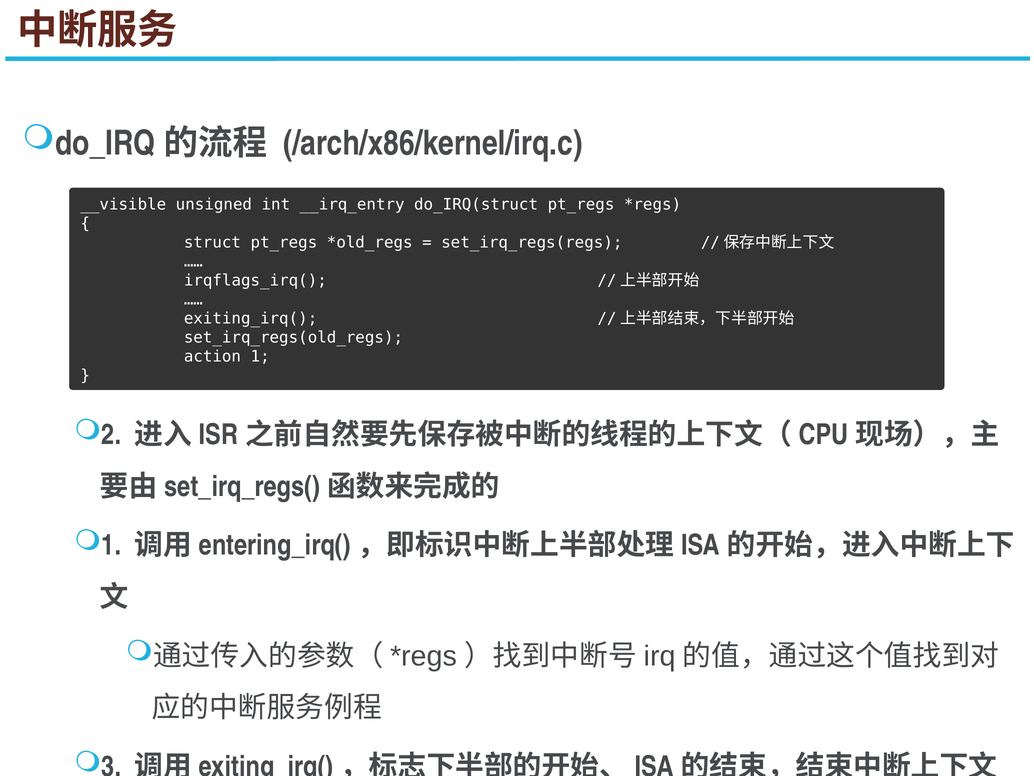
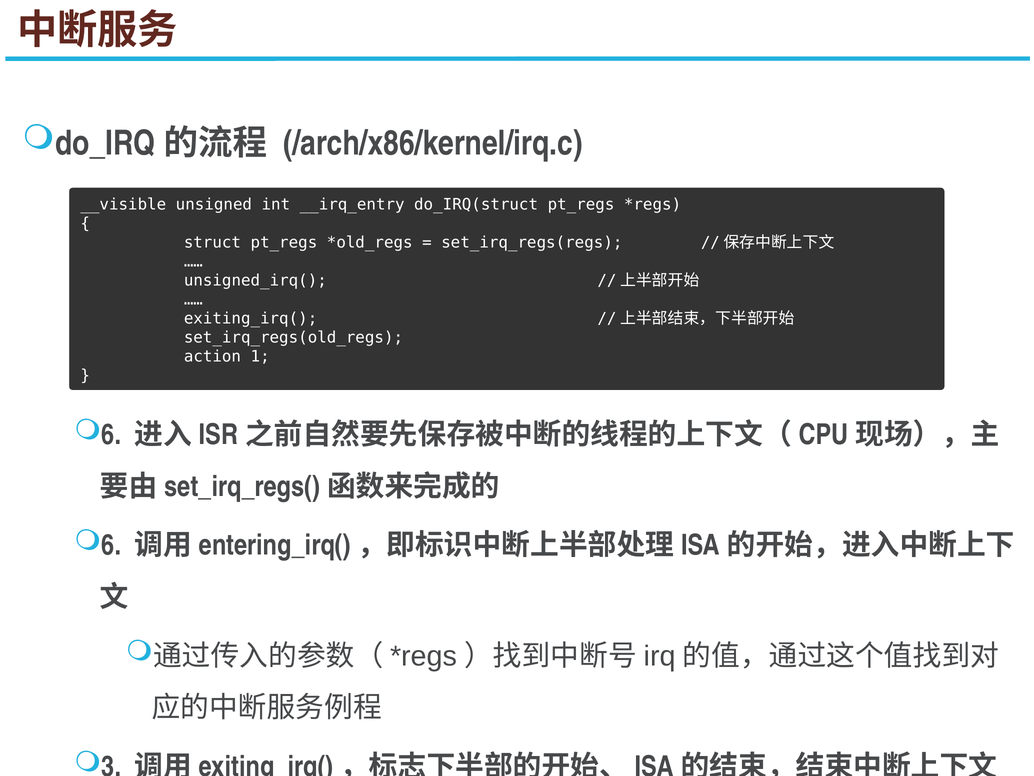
irqflags_irq(: irqflags_irq( -> unsigned_irq( (255, 280)
2: 2 -> 6 (111, 435)
1: 1 -> 6 (111, 545)
